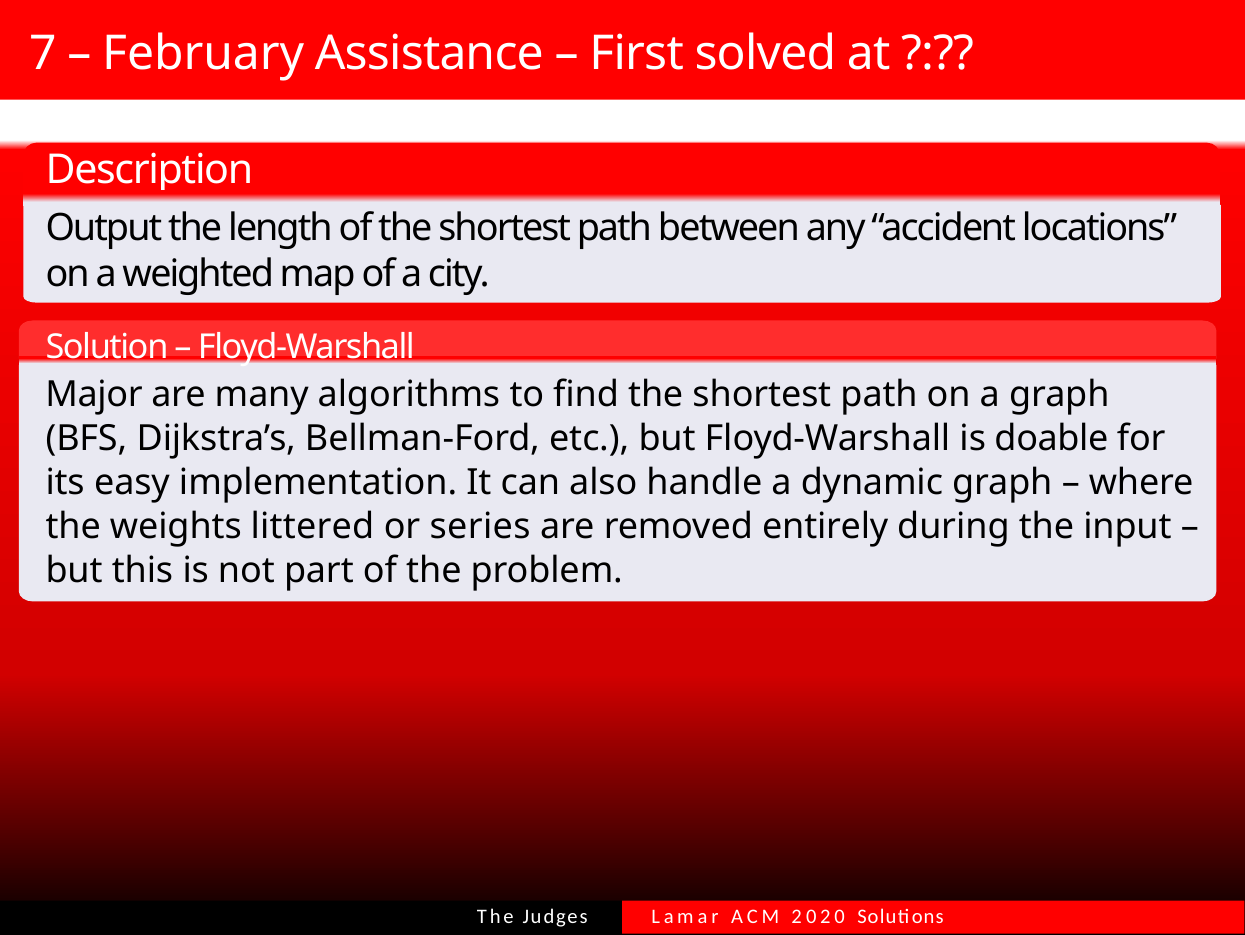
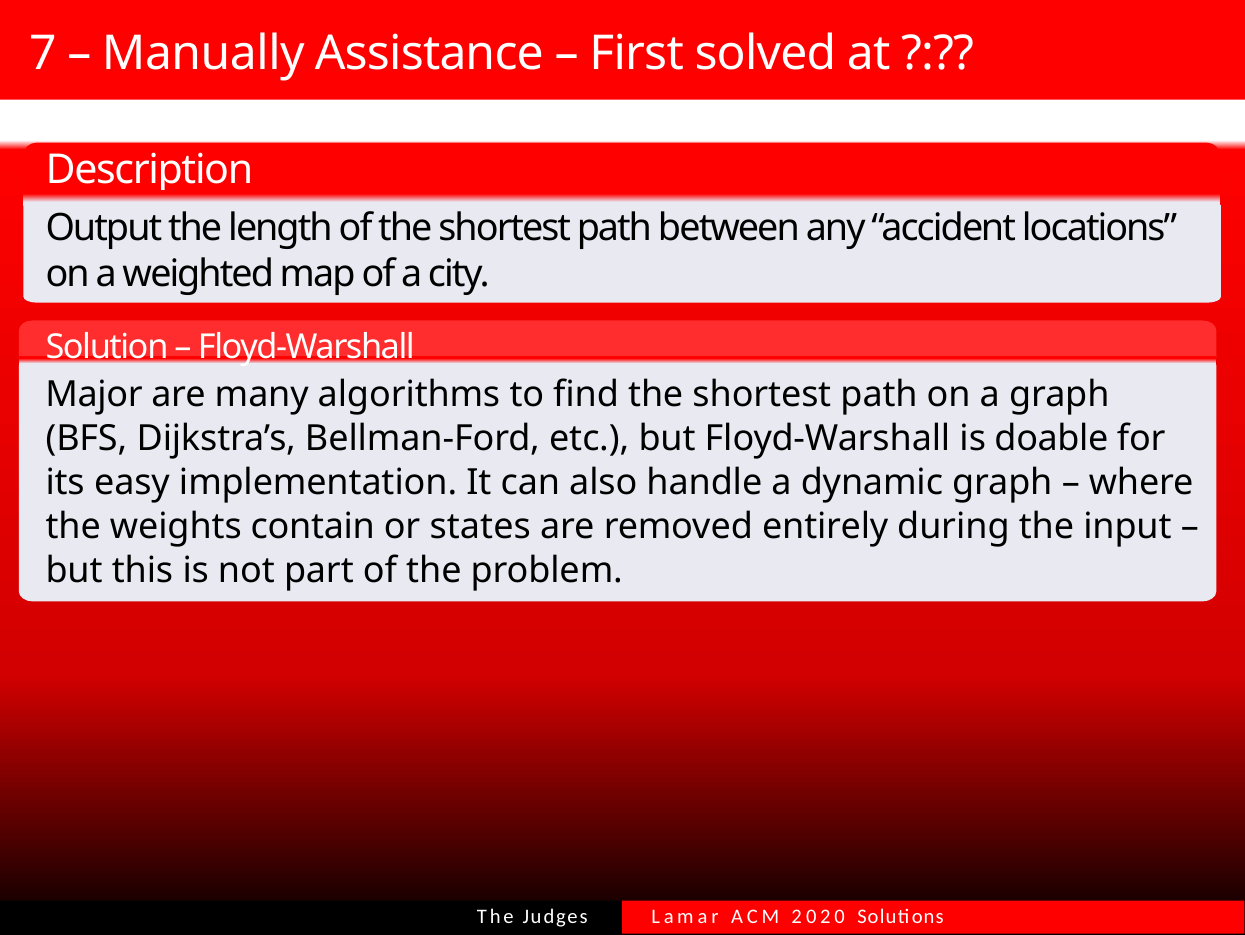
February: February -> Manually (203, 54)
littered: littered -> contain (313, 526)
series: series -> states (480, 526)
